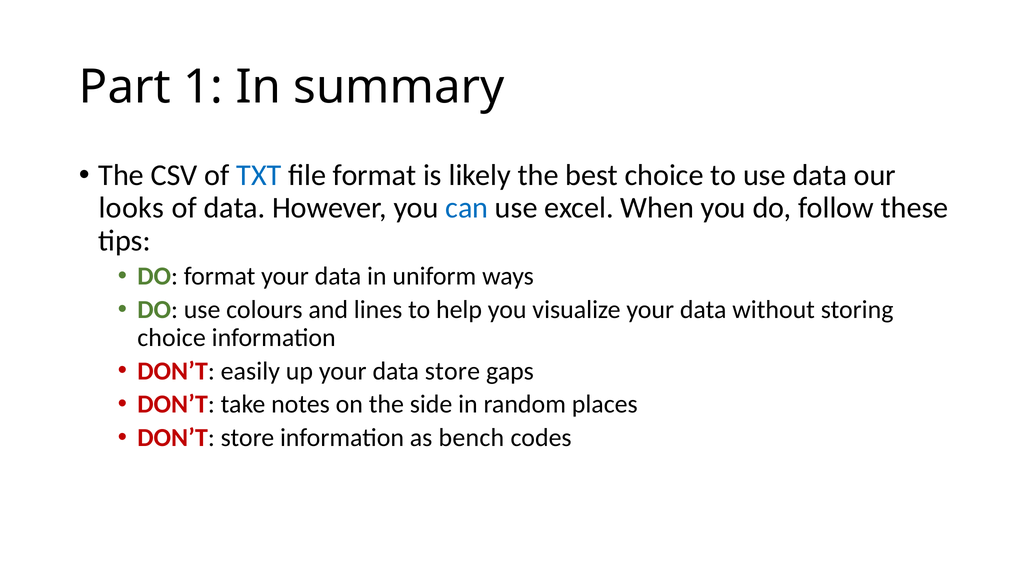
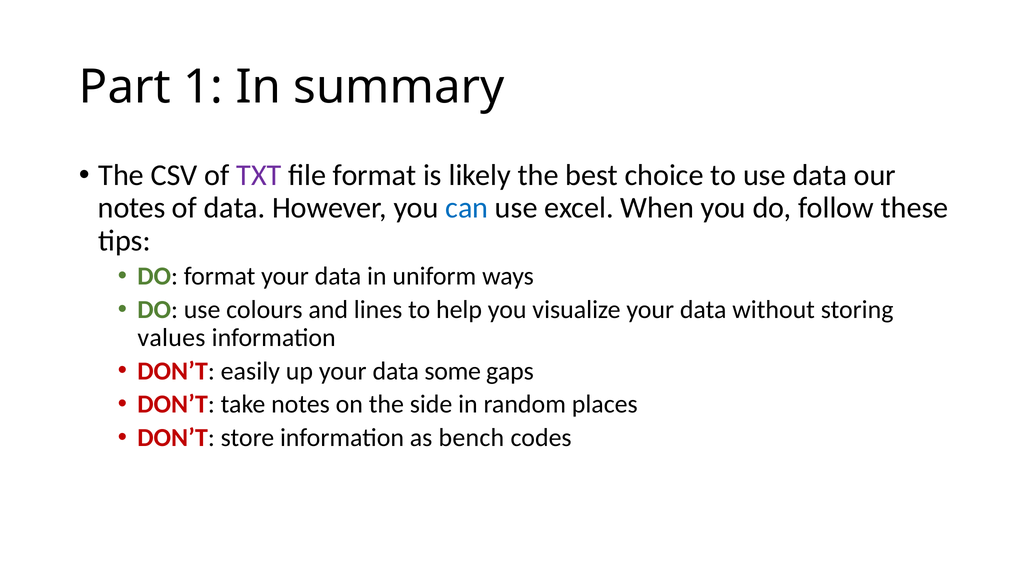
TXT colour: blue -> purple (259, 175)
looks: looks -> notes (132, 208)
choice: choice -> values (171, 337)
data store: store -> some (453, 371)
